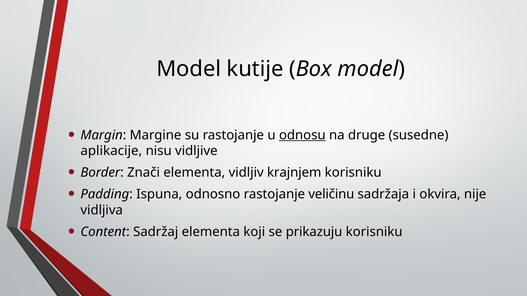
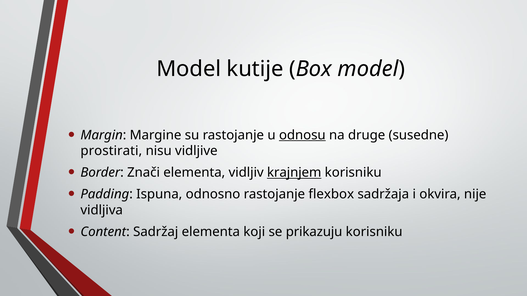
aplikacije: aplikacije -> prostirati (111, 151)
krajnjem underline: none -> present (294, 173)
veličinu: veličinu -> flexbox (331, 195)
